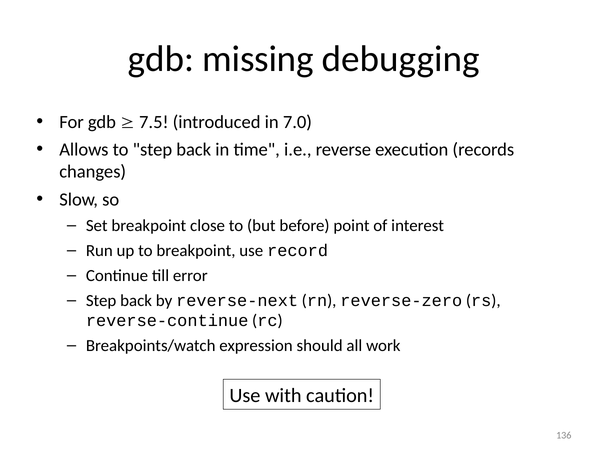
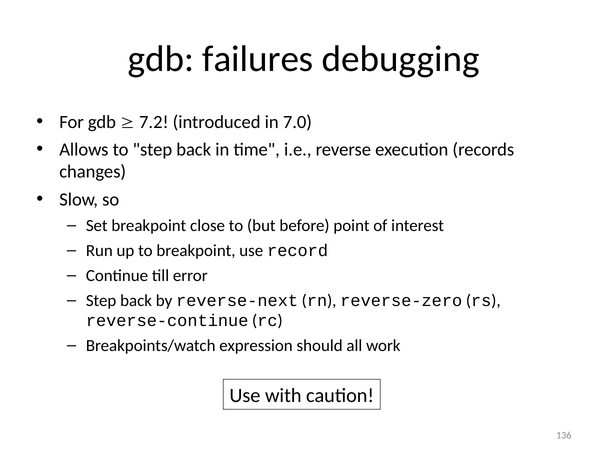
missing: missing -> failures (258, 59)
7.5: 7.5 -> 7.2 (154, 122)
